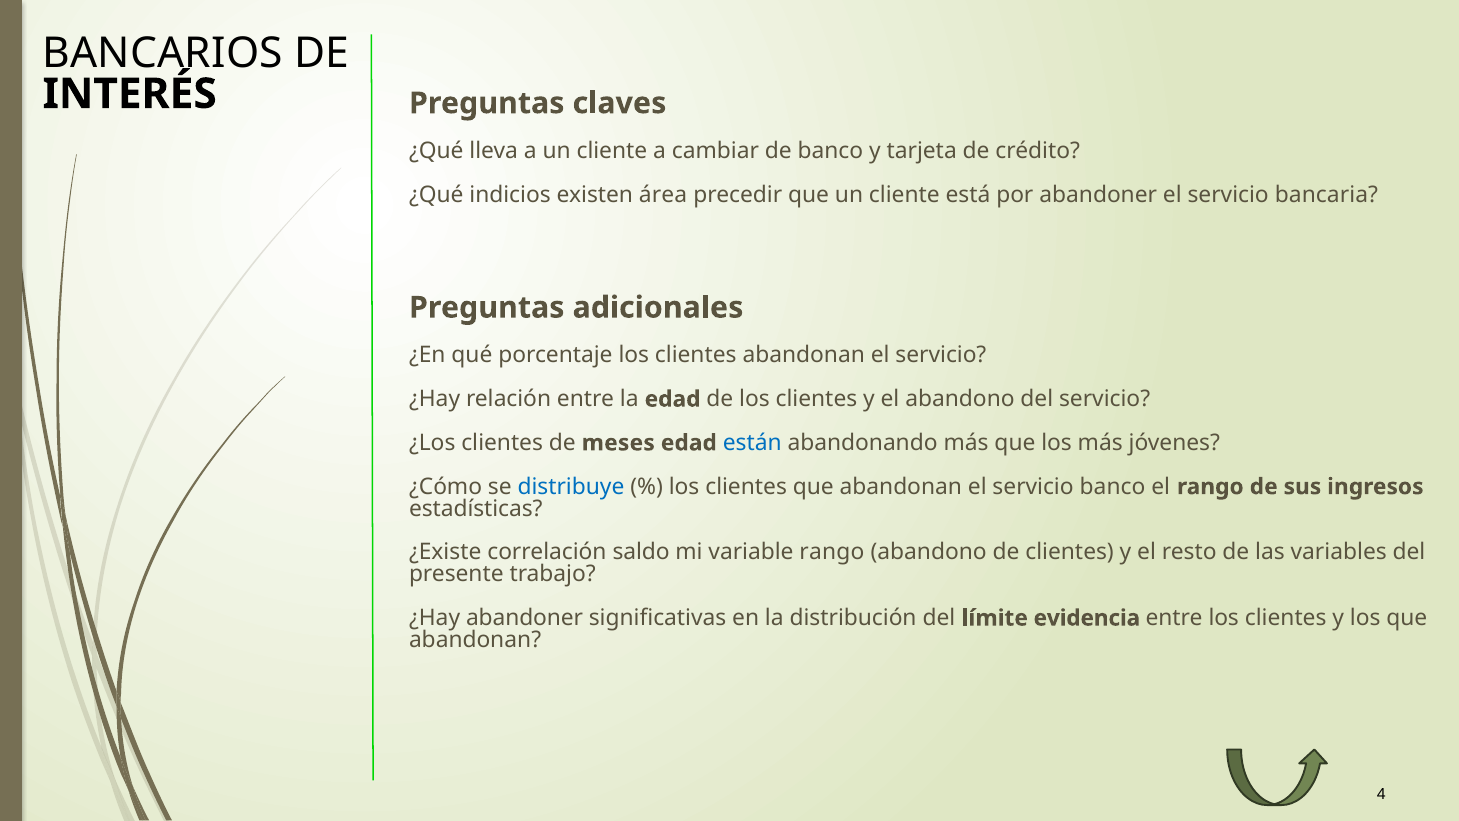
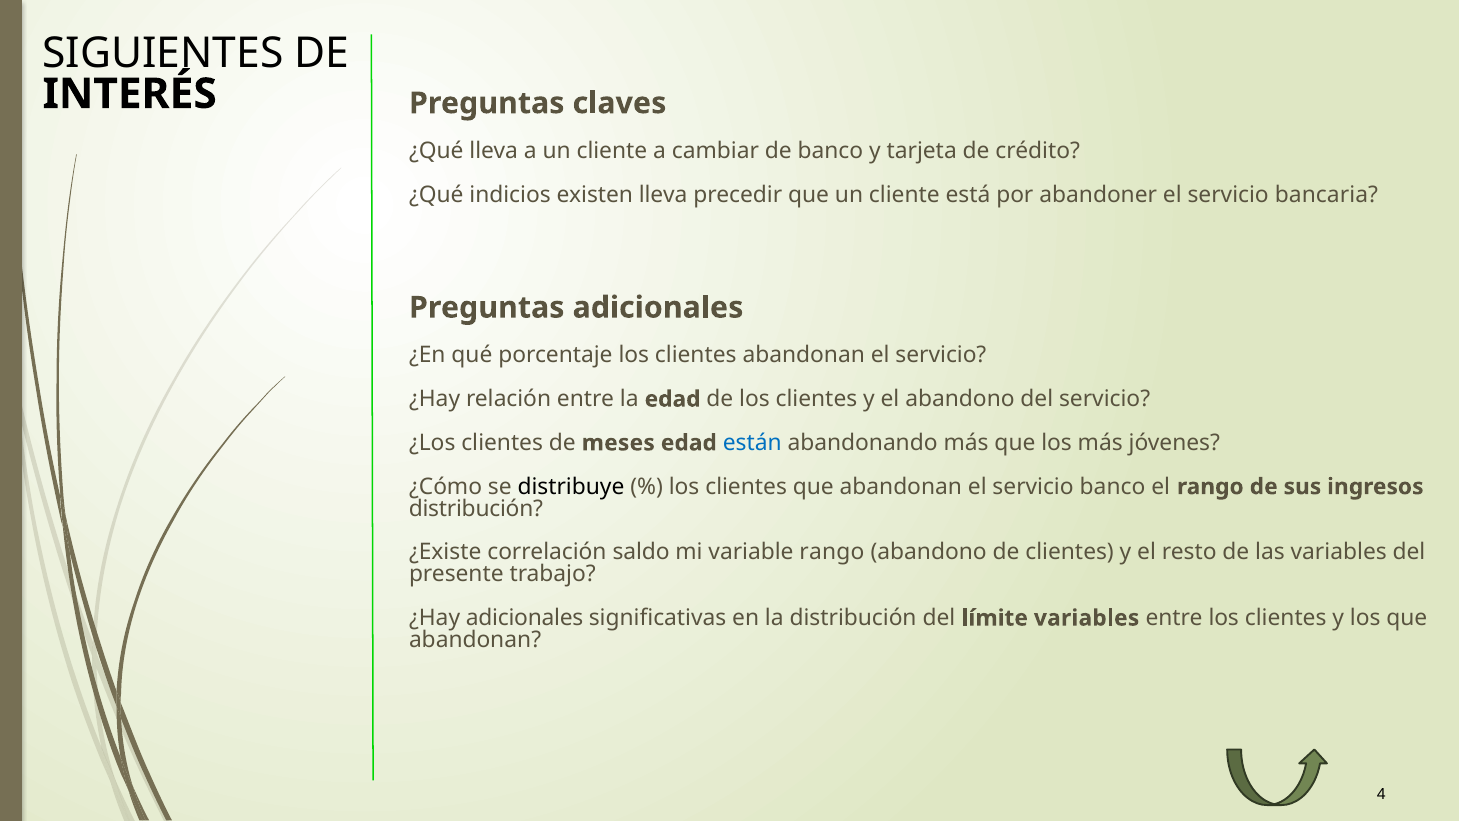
BANCARIOS: BANCARIOS -> SIGUIENTES (163, 53)
existen área: área -> lleva (663, 195)
distribuye colour: blue -> black (571, 487)
estadísticas: estadísticas -> distribución (476, 508)
¿Hay abandoner: abandoner -> adicionales (525, 618)
límite evidencia: evidencia -> variables (1087, 618)
